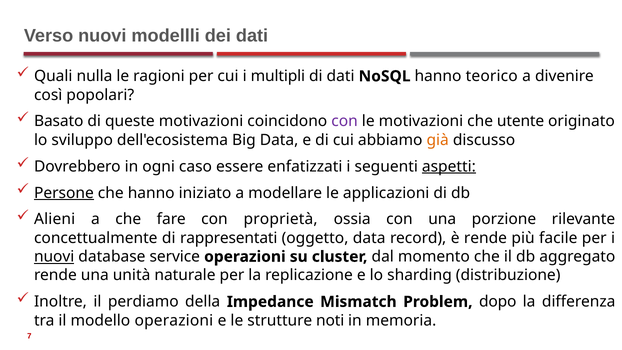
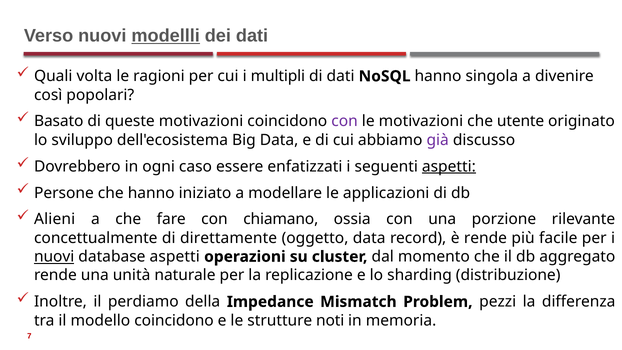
modellli underline: none -> present (166, 36)
nulla: nulla -> volta (94, 76)
teorico: teorico -> singola (492, 76)
già colour: orange -> purple (438, 140)
Persone underline: present -> none (64, 193)
proprietà: proprietà -> chiamano (281, 219)
rappresentati: rappresentati -> direttamente (229, 238)
database service: service -> aspetti (175, 257)
dopo: dopo -> pezzi (498, 302)
modello operazioni: operazioni -> coincidono (174, 320)
